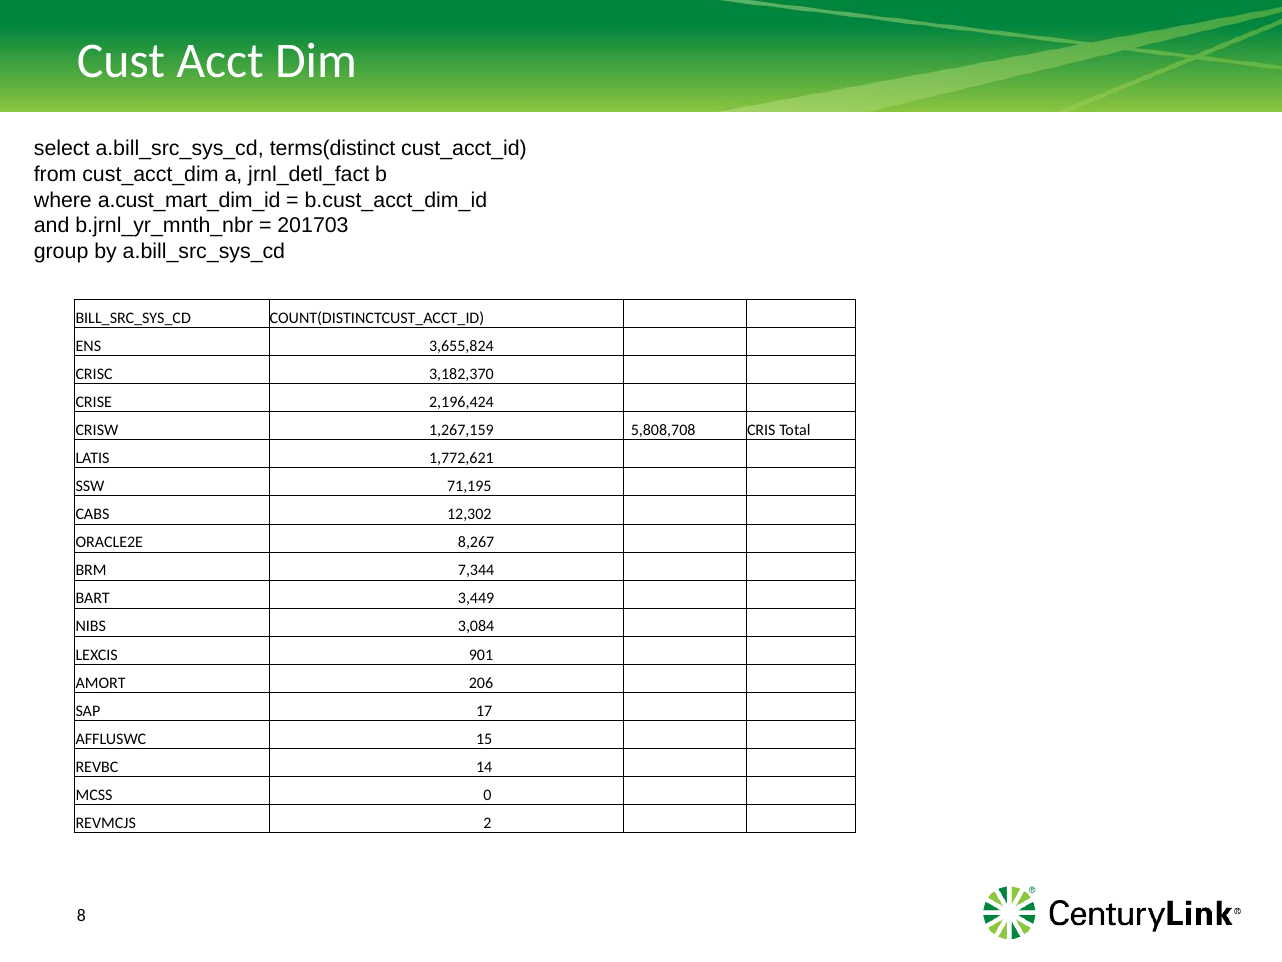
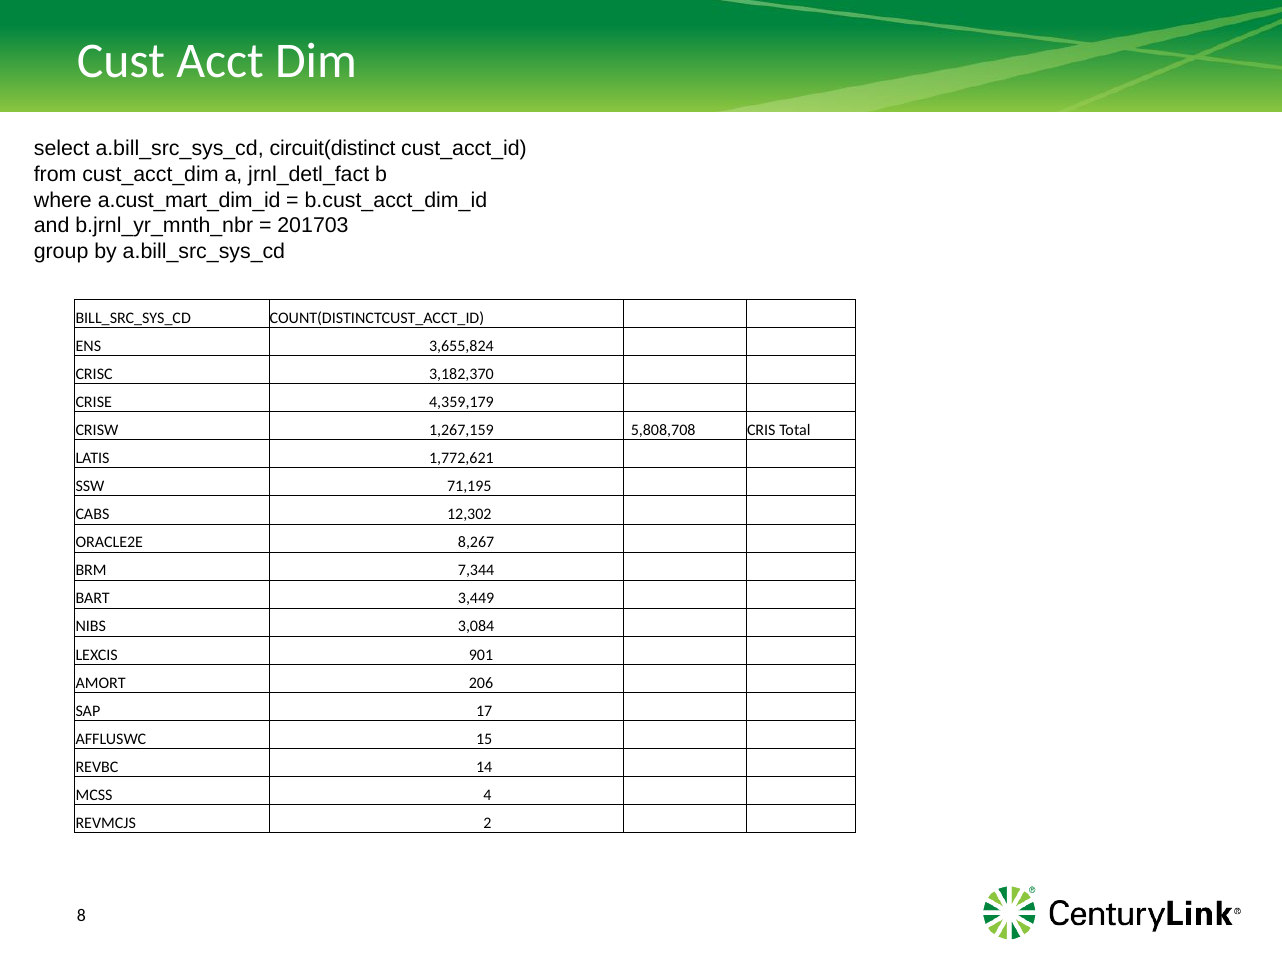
terms(distinct: terms(distinct -> circuit(distinct (333, 149)
2,196,424: 2,196,424 -> 4,359,179 (461, 402)
0: 0 -> 4 (487, 795)
